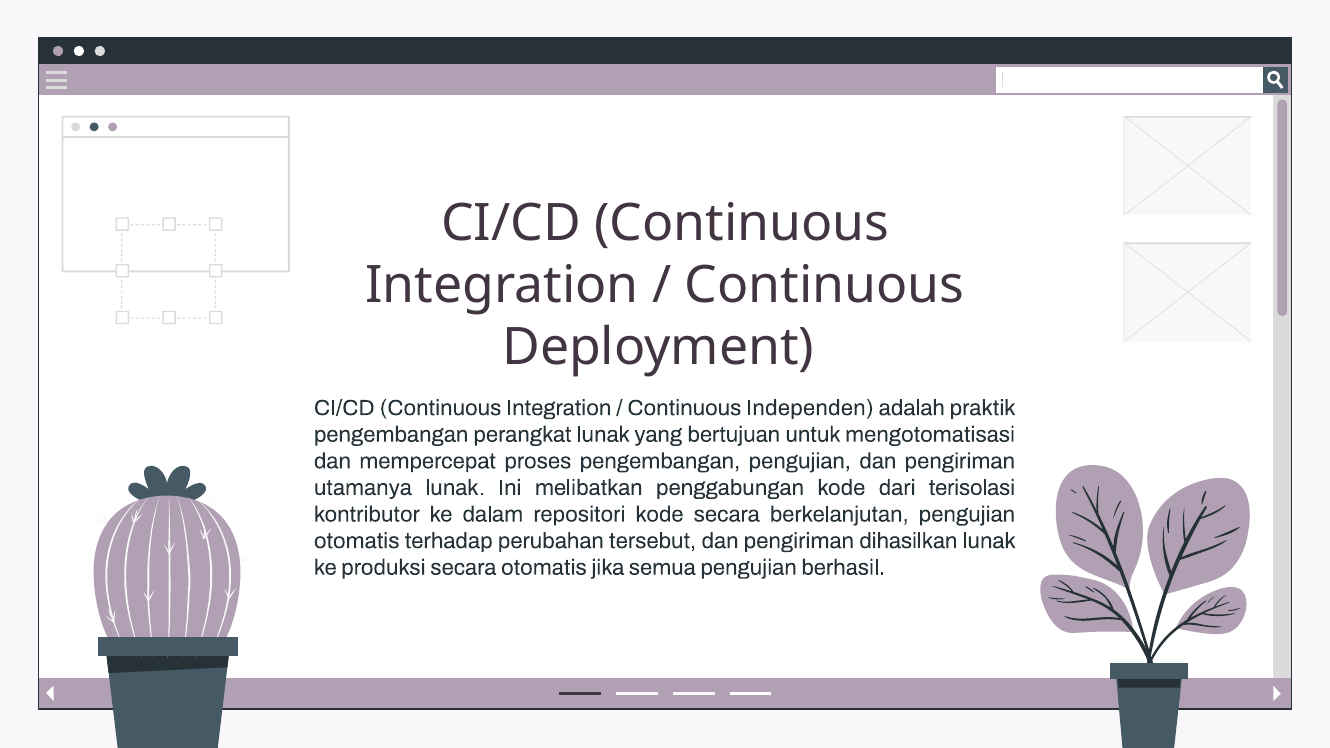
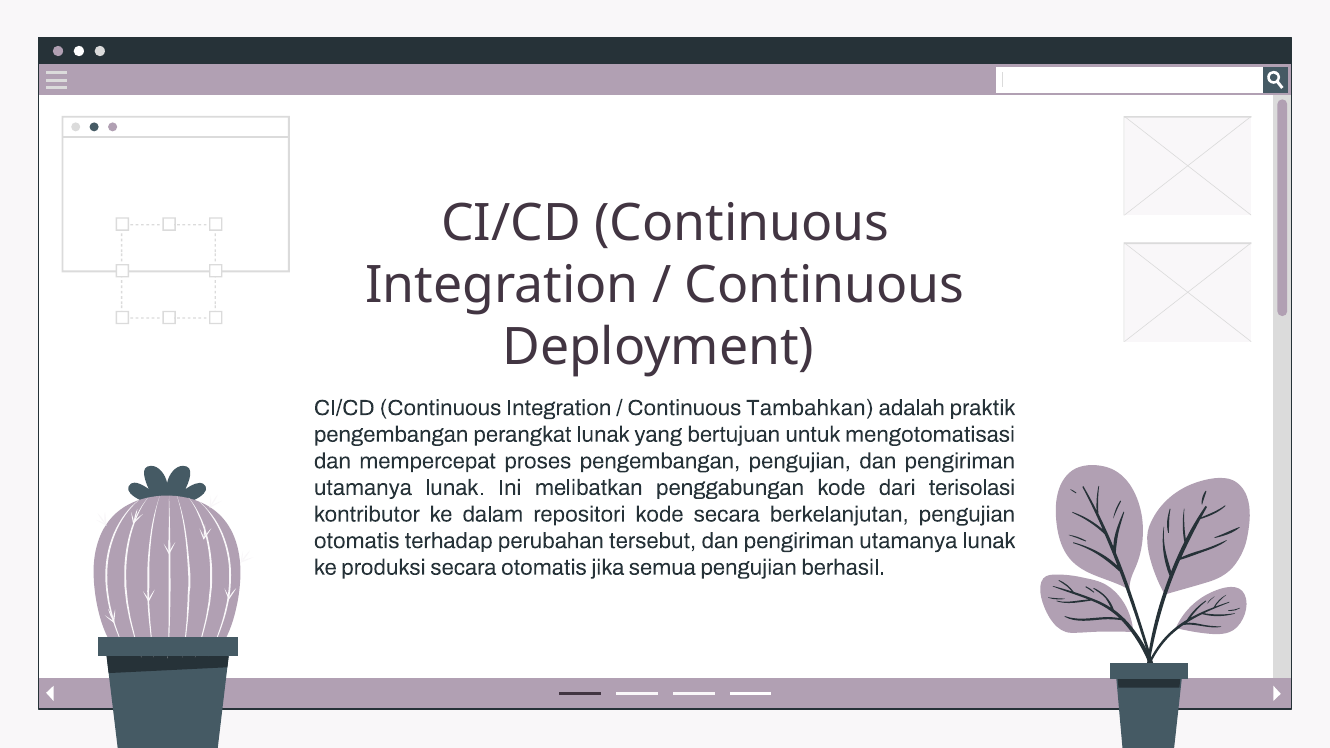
Independen: Independen -> Tambahkan (810, 408)
tersebut dan pengiriman dihasilkan: dihasilkan -> utamanya (908, 541)
